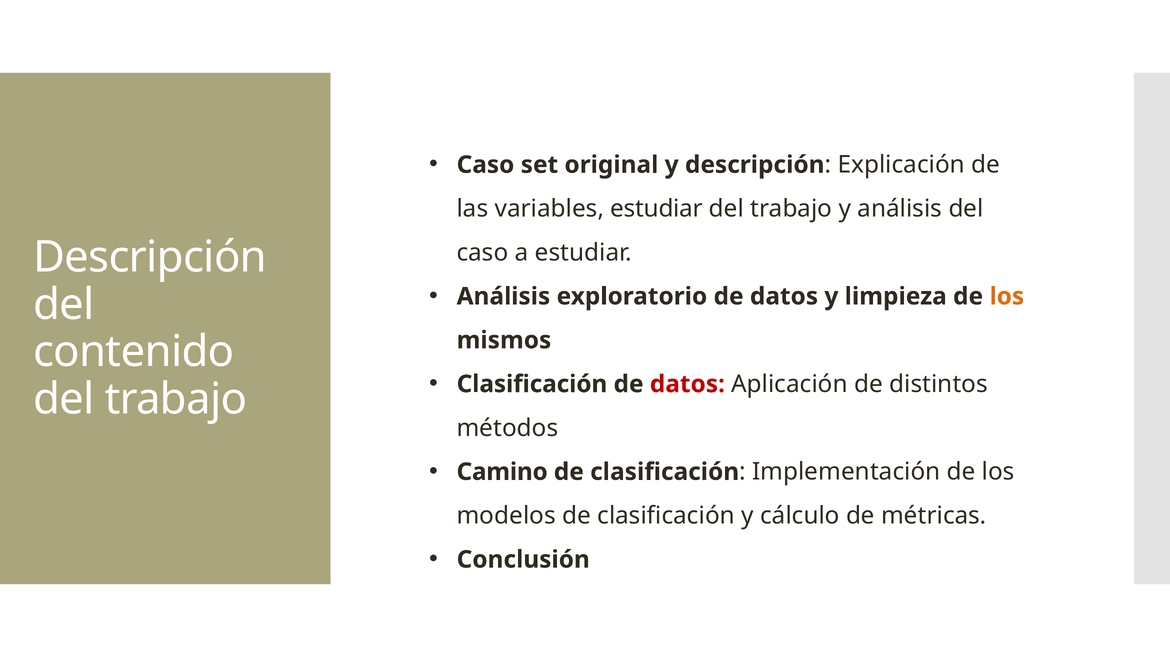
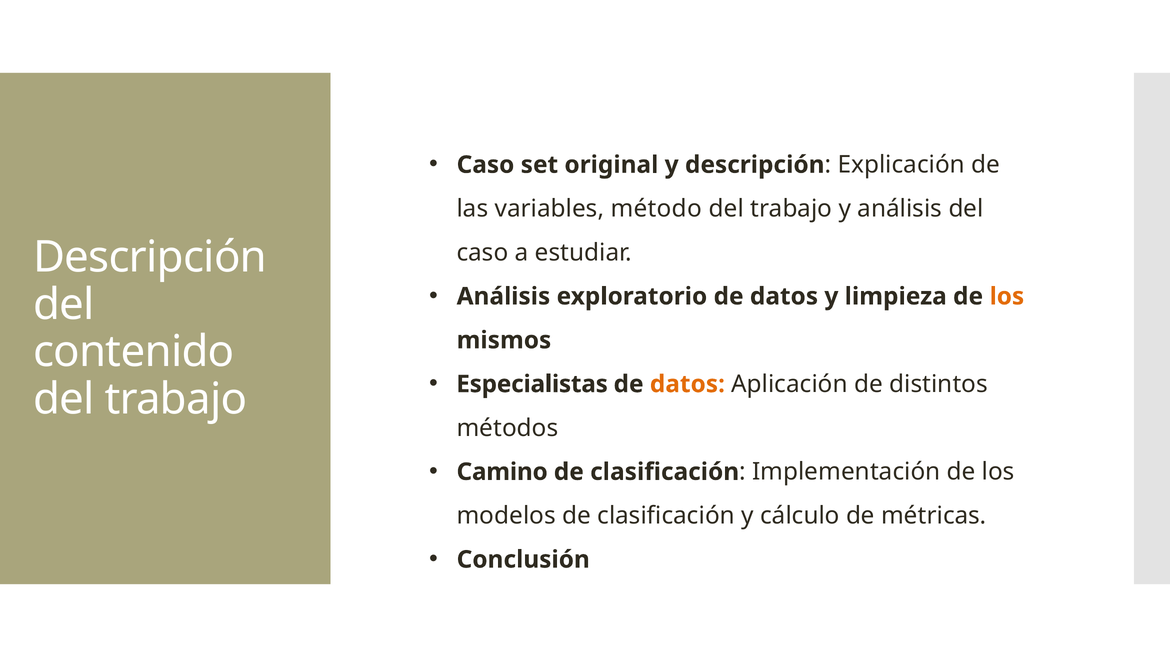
variables estudiar: estudiar -> método (656, 209)
Clasificación: Clasificación -> Especialistas (532, 384)
datos colour: red -> orange (687, 384)
